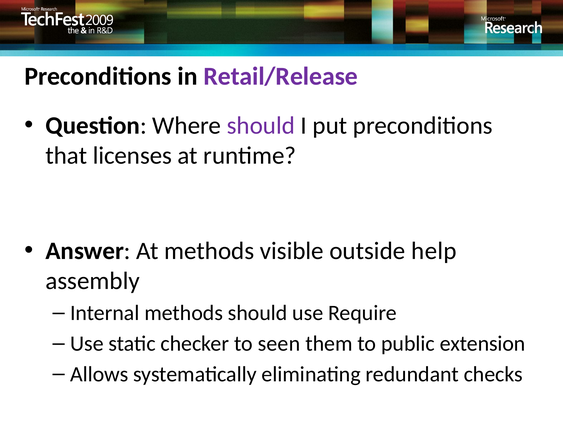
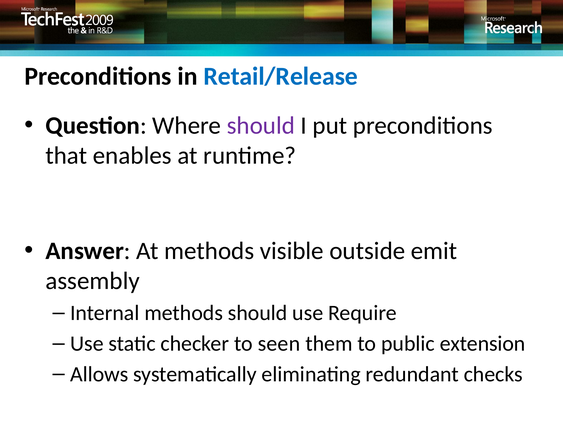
Retail/Release colour: purple -> blue (281, 76)
licenses: licenses -> enables (132, 156)
help: help -> emit (434, 251)
